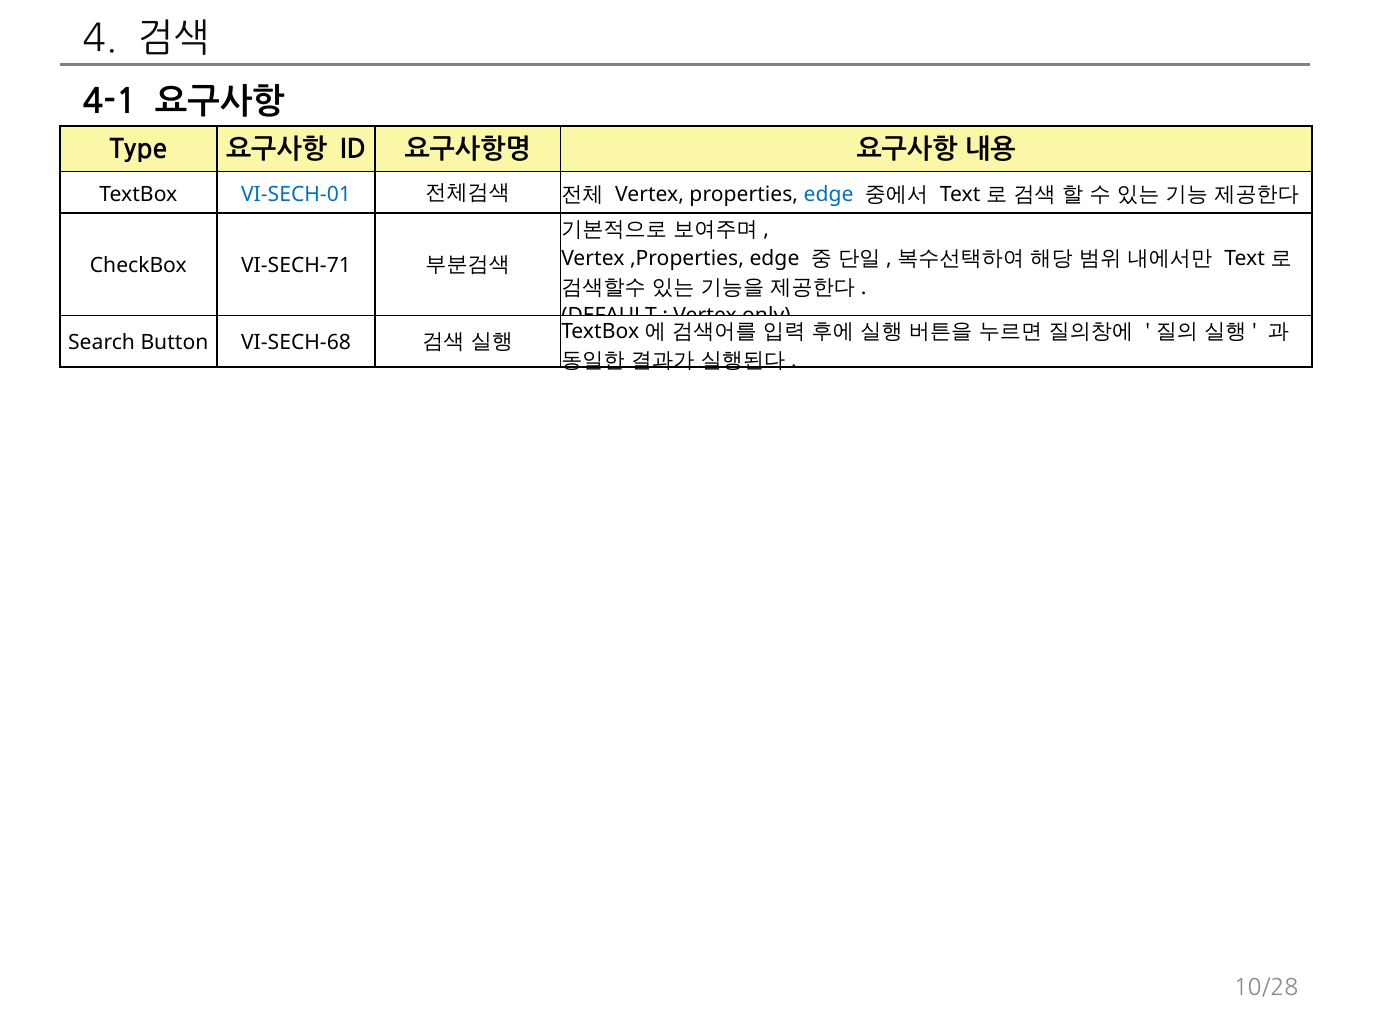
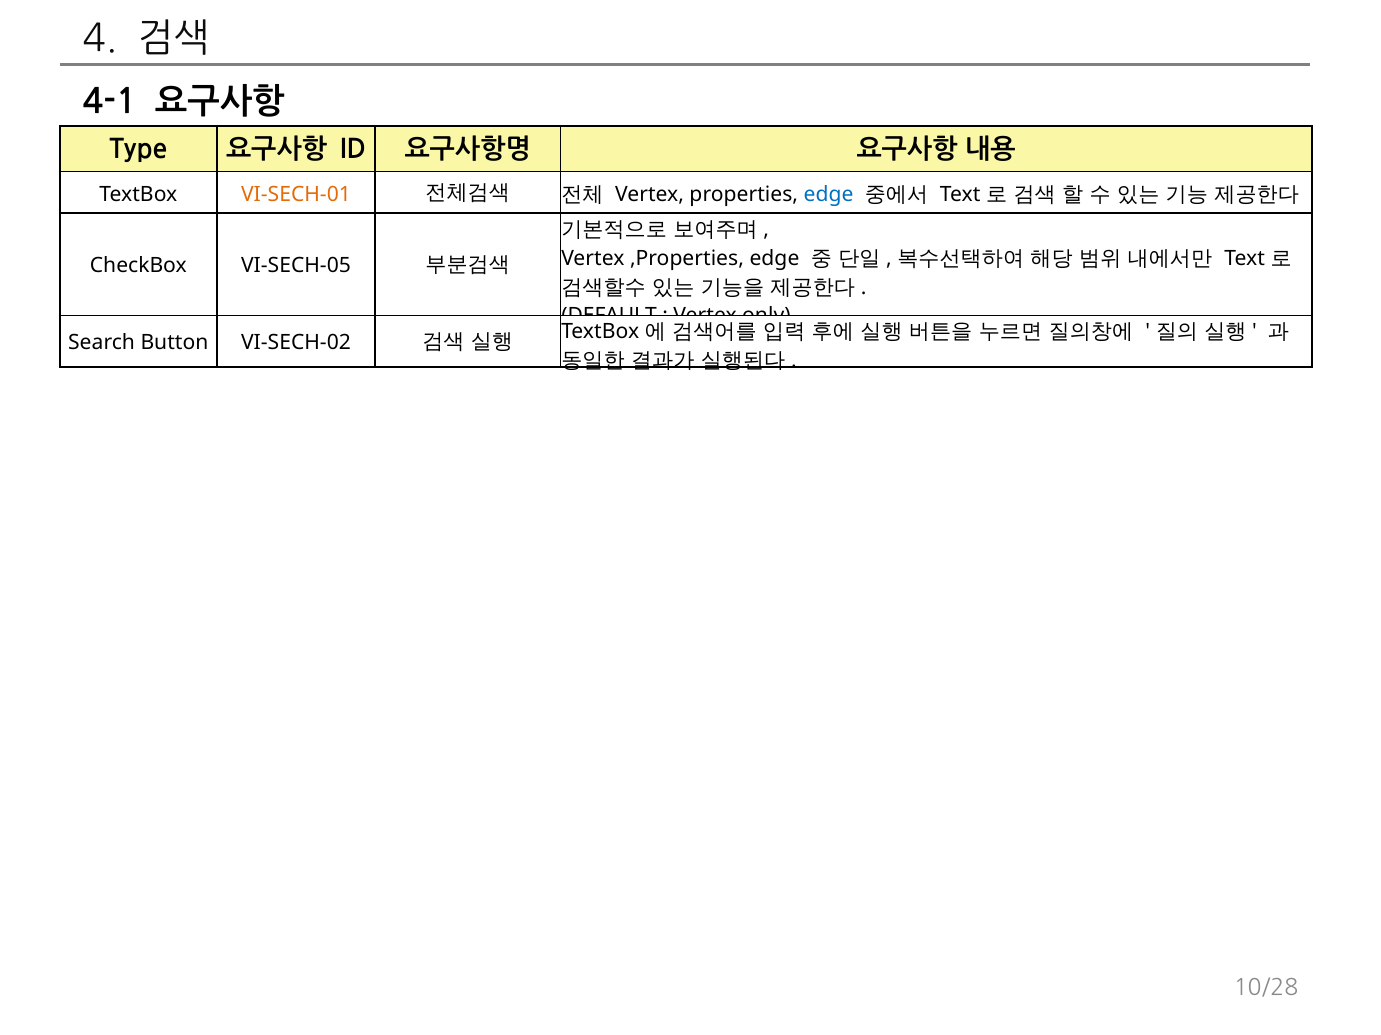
VI-SECH-01 colour: blue -> orange (296, 194)
VI-SECH-71: VI-SECH-71 -> VI-SECH-05 (296, 266)
VI-SECH-68: VI-SECH-68 -> VI-SECH-02 (296, 343)
